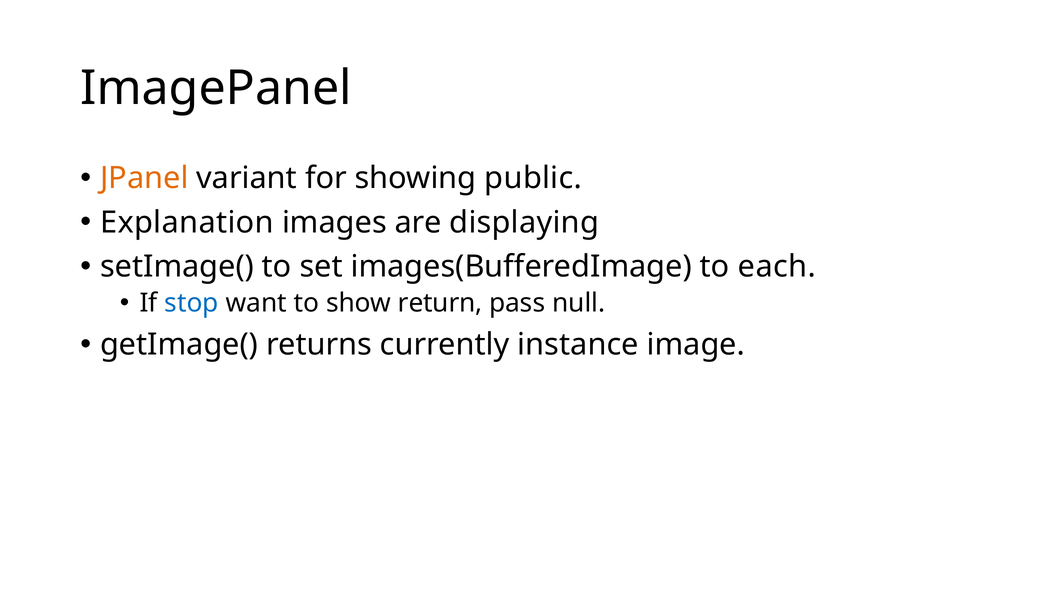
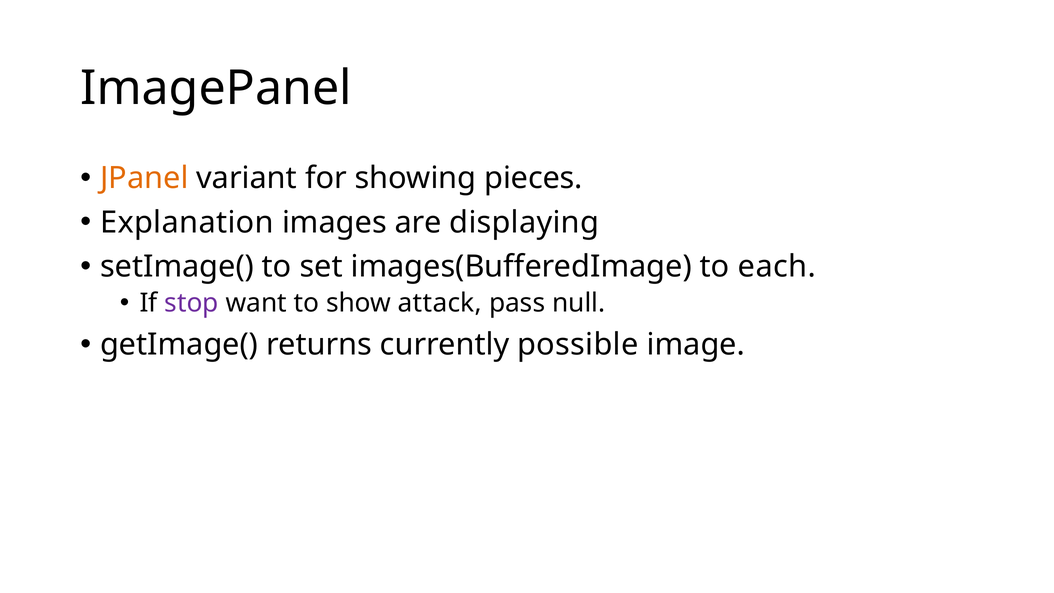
public: public -> pieces (533, 178)
stop colour: blue -> purple (192, 303)
return: return -> attack (440, 303)
instance: instance -> possible (578, 345)
